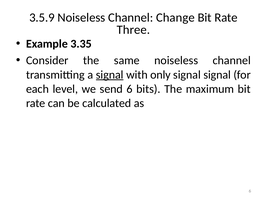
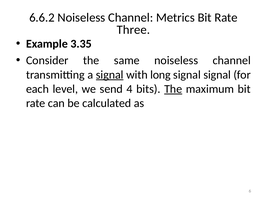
3.5.9: 3.5.9 -> 6.6.2 (42, 18)
Change: Change -> Metrics (175, 18)
only: only -> long (160, 75)
send 6: 6 -> 4 (130, 89)
The underline: none -> present (173, 89)
